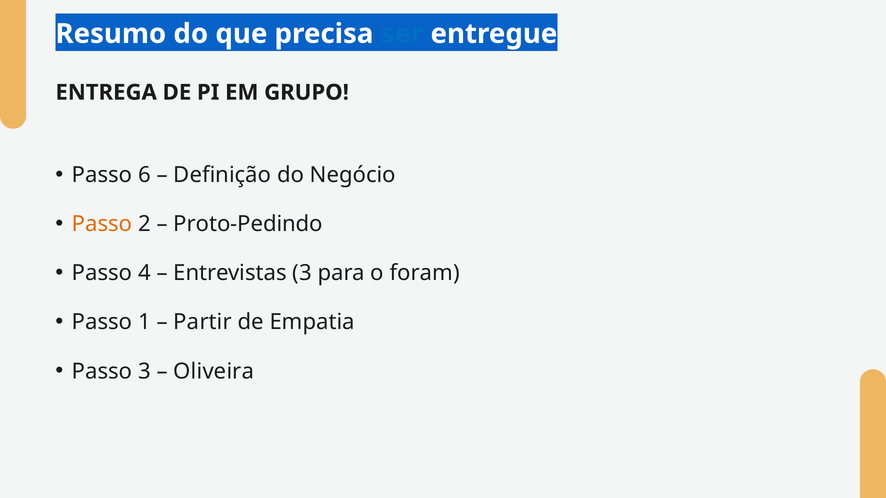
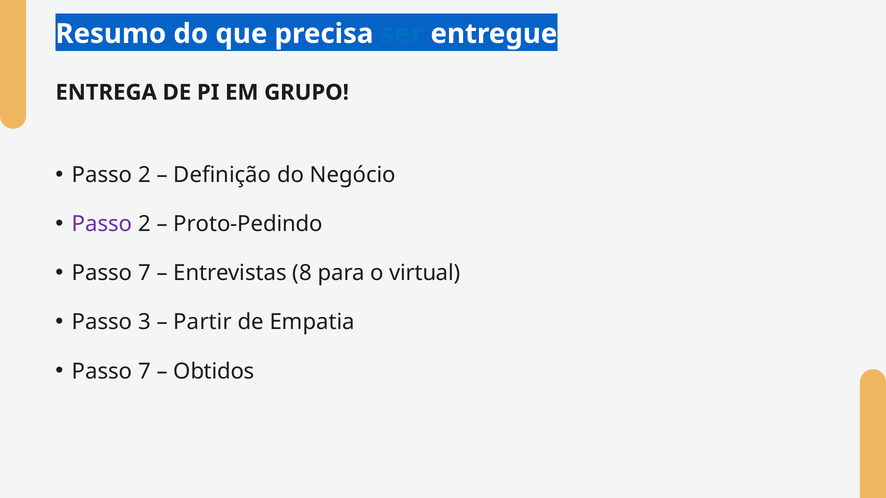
6: 6 -> 2 (144, 175)
Passo colour: orange -> purple (102, 224)
4: 4 -> 7 (144, 273)
Entrevistas 3: 3 -> 8 (302, 273)
foram: foram -> virtual (425, 273)
1: 1 -> 3 (144, 322)
3: 3 -> 7 (144, 371)
Oliveira: Oliveira -> Obtidos (214, 371)
